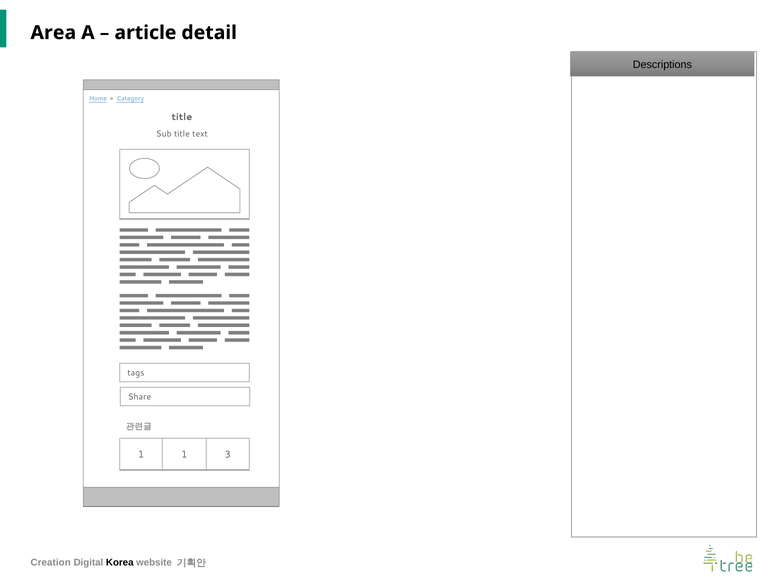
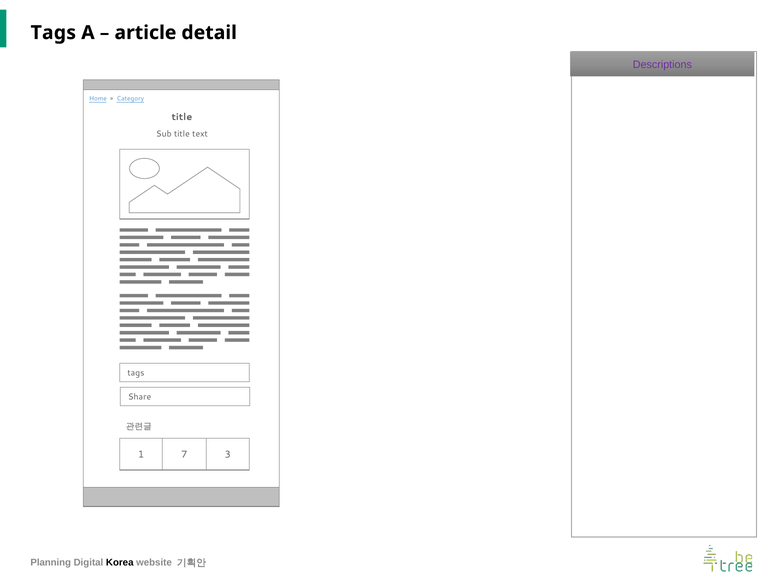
Area: Area -> Tags (53, 33)
Descriptions colour: black -> purple (662, 65)
1 1: 1 -> 7 (184, 455)
Creation: Creation -> Planning (51, 562)
